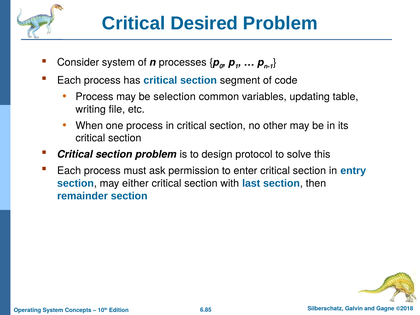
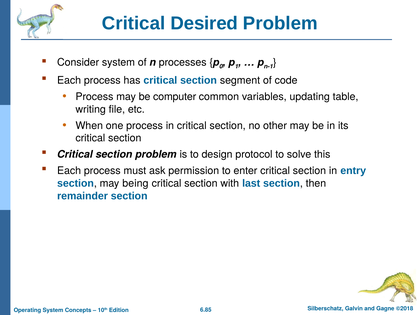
selection: selection -> computer (175, 97)
either: either -> being (135, 183)
